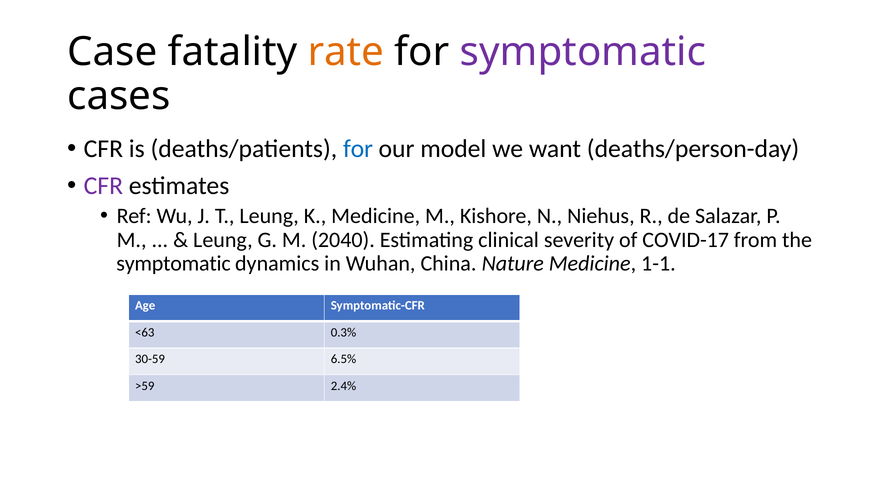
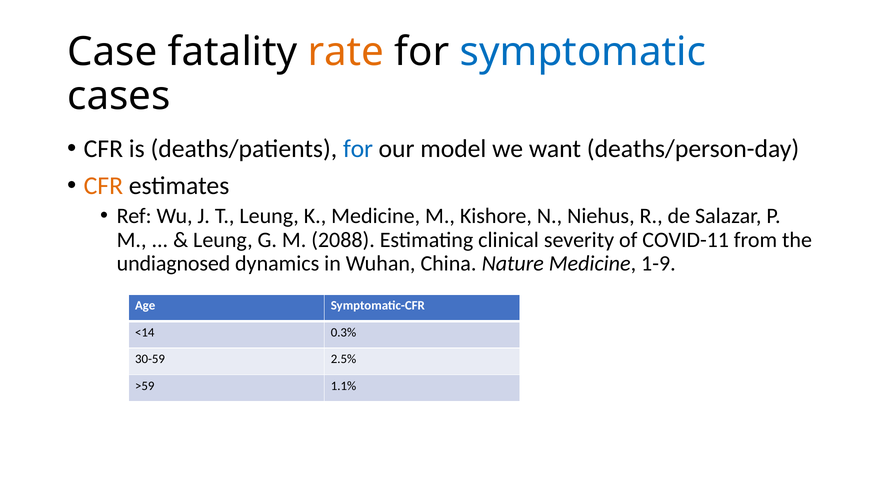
symptomatic colour: purple -> blue (583, 52)
CFR colour: purple -> orange (103, 186)
2040: 2040 -> 2088 (343, 240)
COVID-17: COVID-17 -> COVID-11 (686, 240)
symptomatic: symptomatic -> undiagnosed (173, 264)
1-1: 1-1 -> 1-9 (658, 264)
<63: <63 -> <14 (145, 333)
6.5%: 6.5% -> 2.5% (343, 360)
2.4%: 2.4% -> 1.1% (343, 386)
